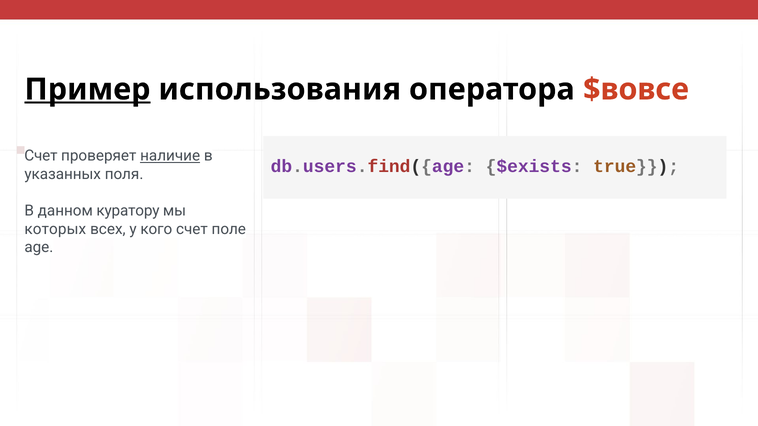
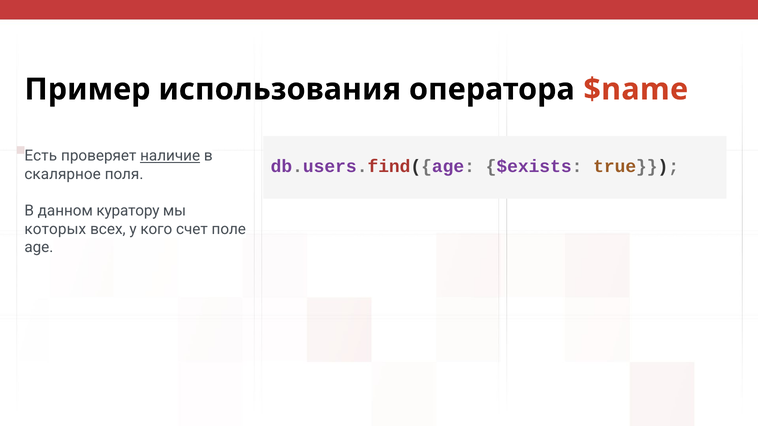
Пример underline: present -> none (87, 89)
$вовсе: $вовсе -> $name (636, 89)
Счет: Счет -> Есть (41, 156)
указанных: указанных -> скалярное (63, 174)
